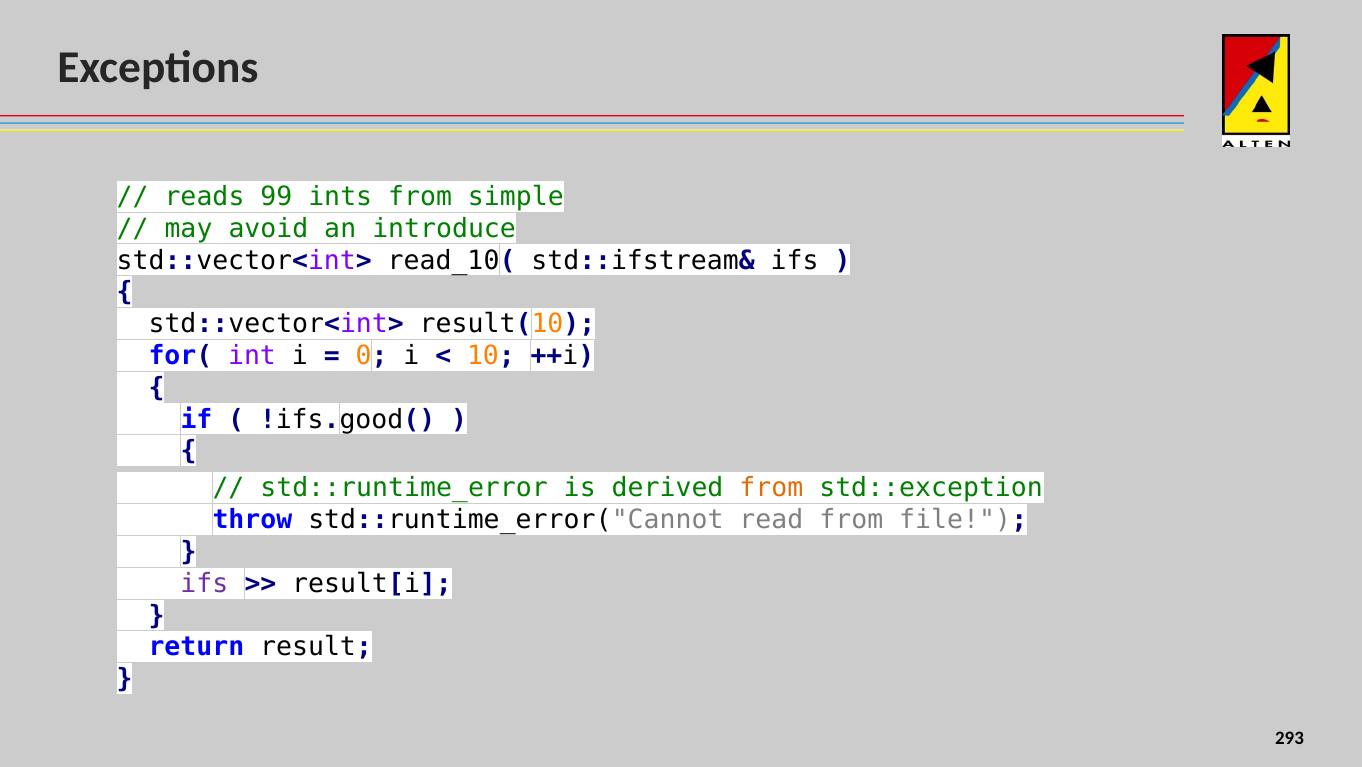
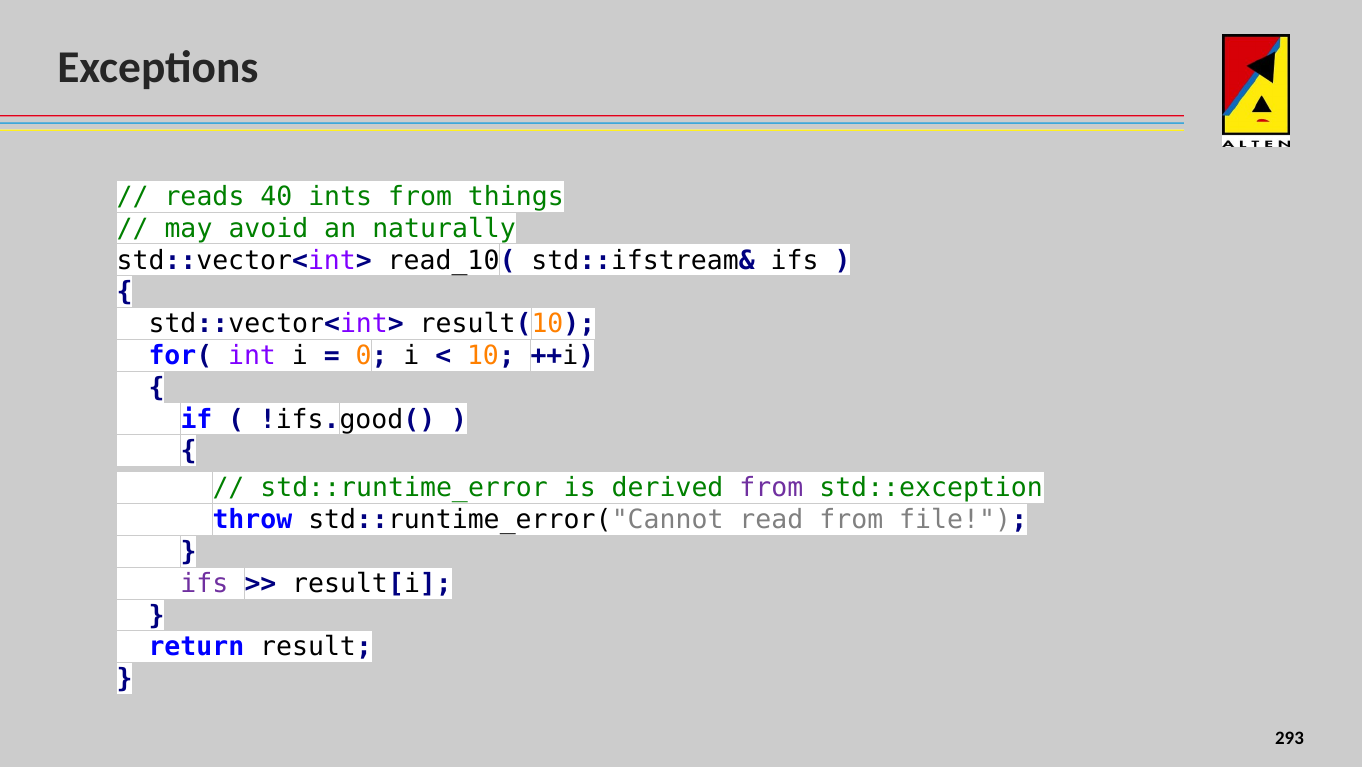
99: 99 -> 40 (276, 197)
simple: simple -> things (516, 197)
introduce: introduce -> naturally (444, 228)
from colour: orange -> purple (771, 488)
